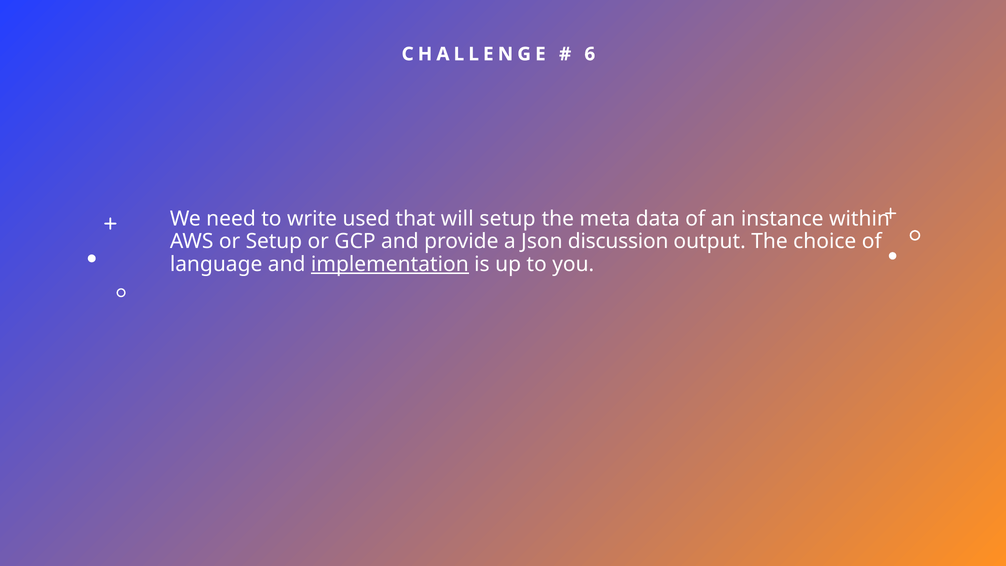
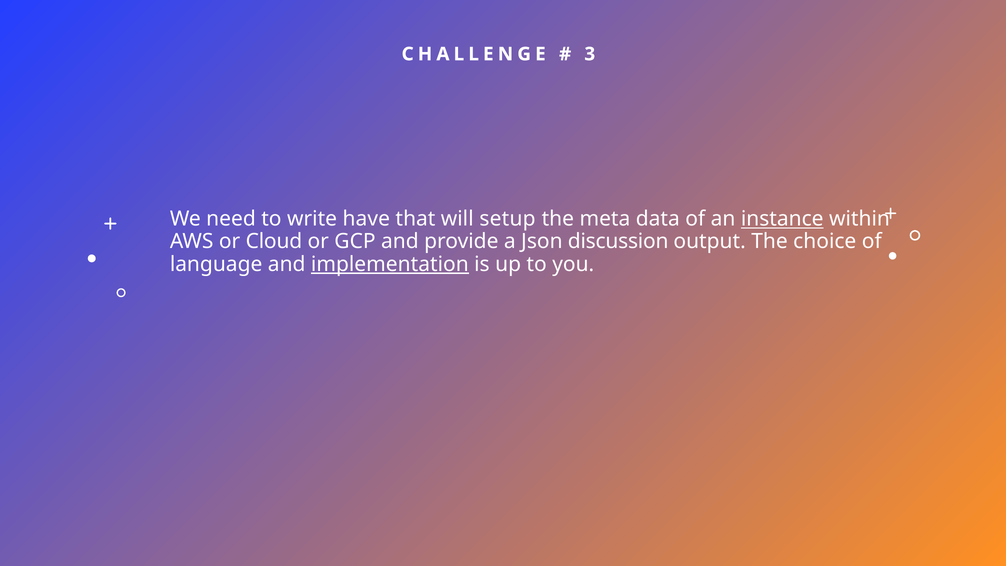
6: 6 -> 3 (590, 54)
used: used -> have (366, 219)
instance underline: none -> present (782, 219)
or Setup: Setup -> Cloud (274, 241)
